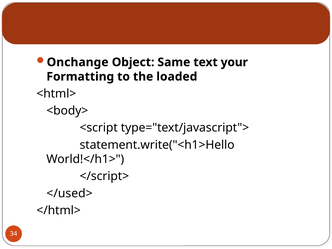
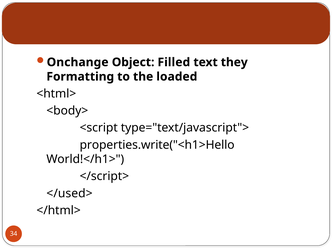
Same: Same -> Filled (174, 62)
your: your -> they (234, 62)
statement.write("<h1>Hello: statement.write("<h1>Hello -> properties.write("<h1>Hello (157, 145)
